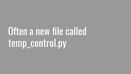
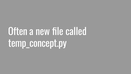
temp_control.py: temp_control.py -> temp_concept.py (38, 43)
